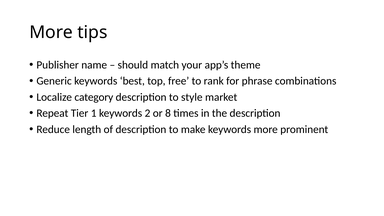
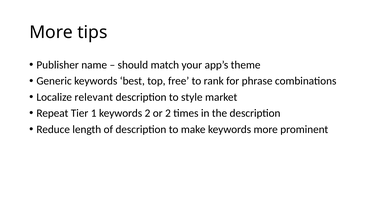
category: category -> relevant (94, 97)
or 8: 8 -> 2 (168, 113)
